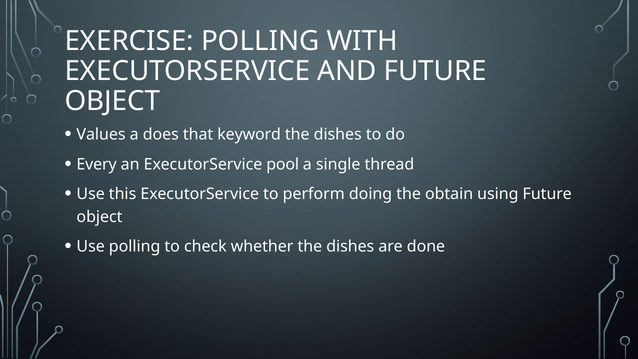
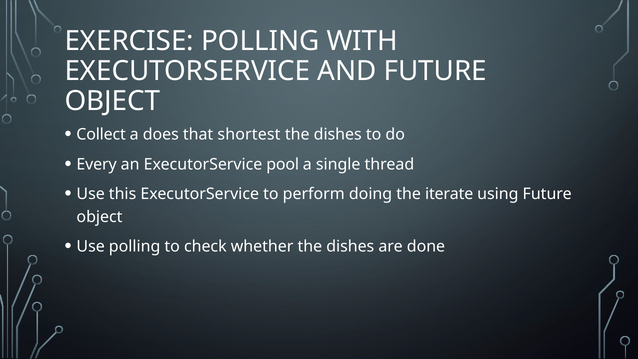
Values: Values -> Collect (101, 135)
keyword: keyword -> shortest (249, 135)
obtain: obtain -> iterate (449, 194)
